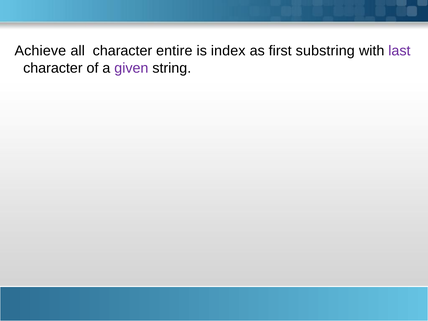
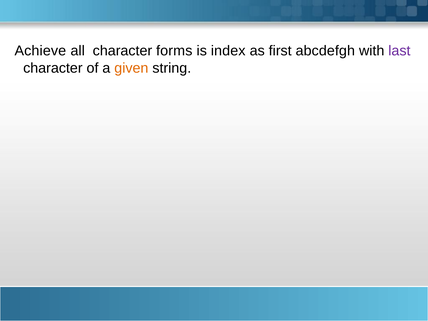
entire: entire -> forms (174, 51)
substring: substring -> abcdefgh (325, 51)
given colour: purple -> orange (131, 68)
